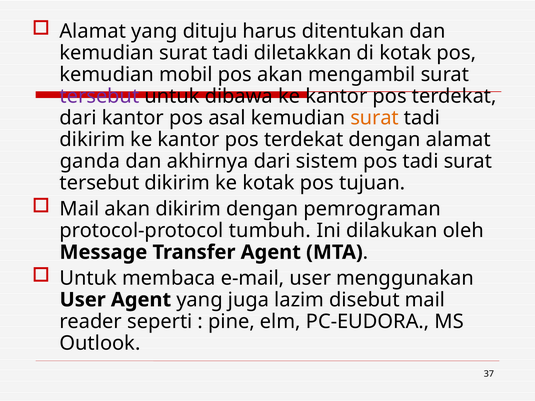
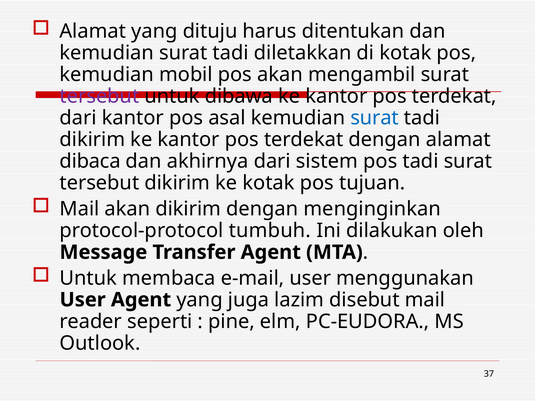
surat colour: orange -> blue (375, 118)
ganda: ganda -> dibaca (90, 161)
pemrograman: pemrograman -> menginginkan (372, 209)
